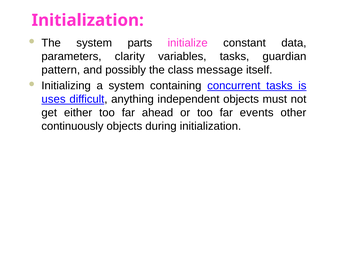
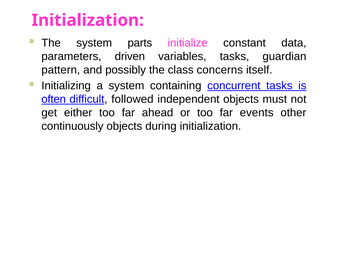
clarity: clarity -> driven (130, 57)
message: message -> concerns (220, 70)
uses: uses -> often (54, 99)
anything: anything -> followed (132, 99)
